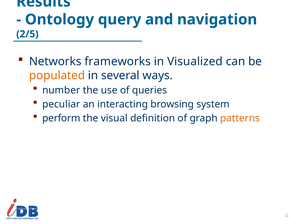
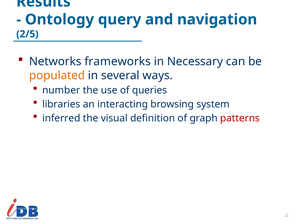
Visualized: Visualized -> Necessary (195, 62)
peculiar: peculiar -> libraries (61, 104)
perform: perform -> inferred (61, 118)
patterns colour: orange -> red (240, 118)
